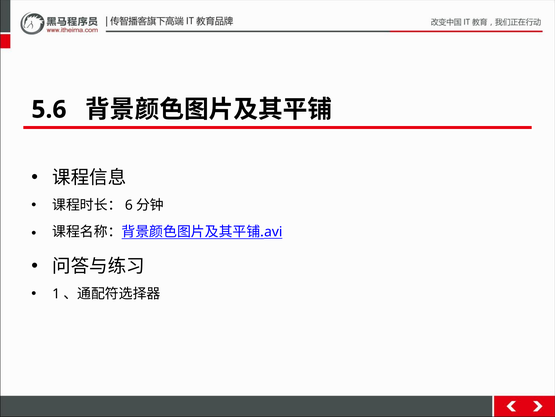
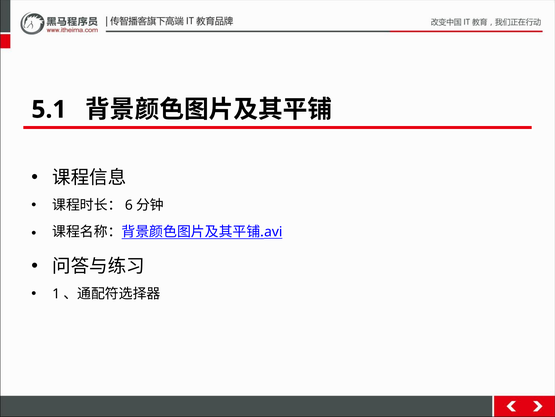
5.6: 5.6 -> 5.1 (49, 109)
